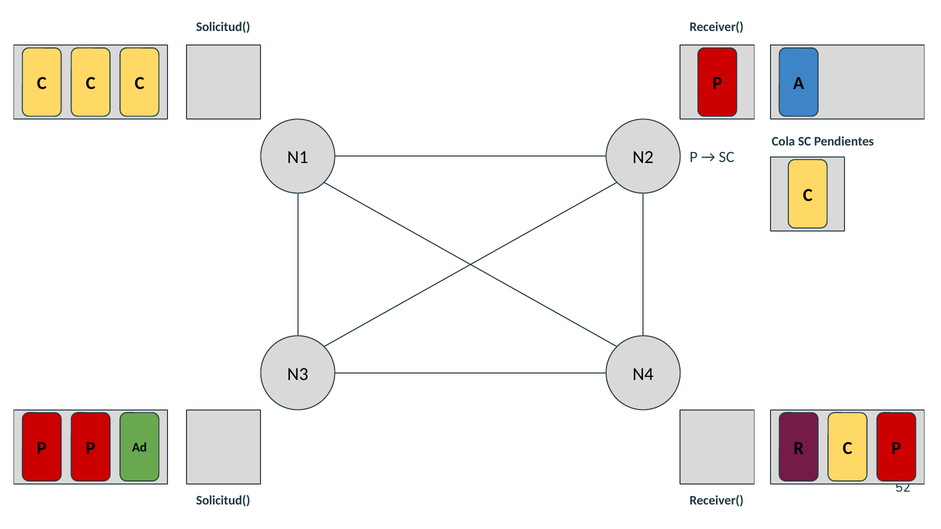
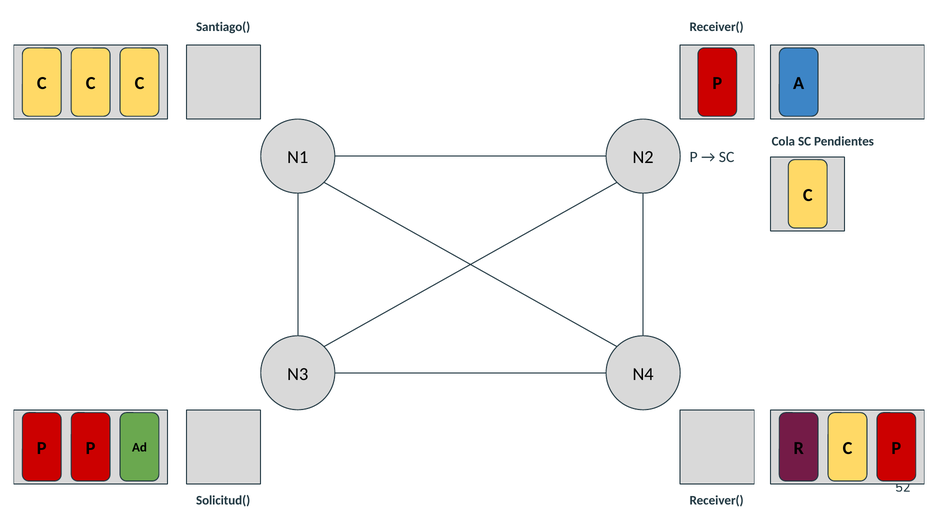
Solicitud(: Solicitud( -> Santiago( (223, 27)
